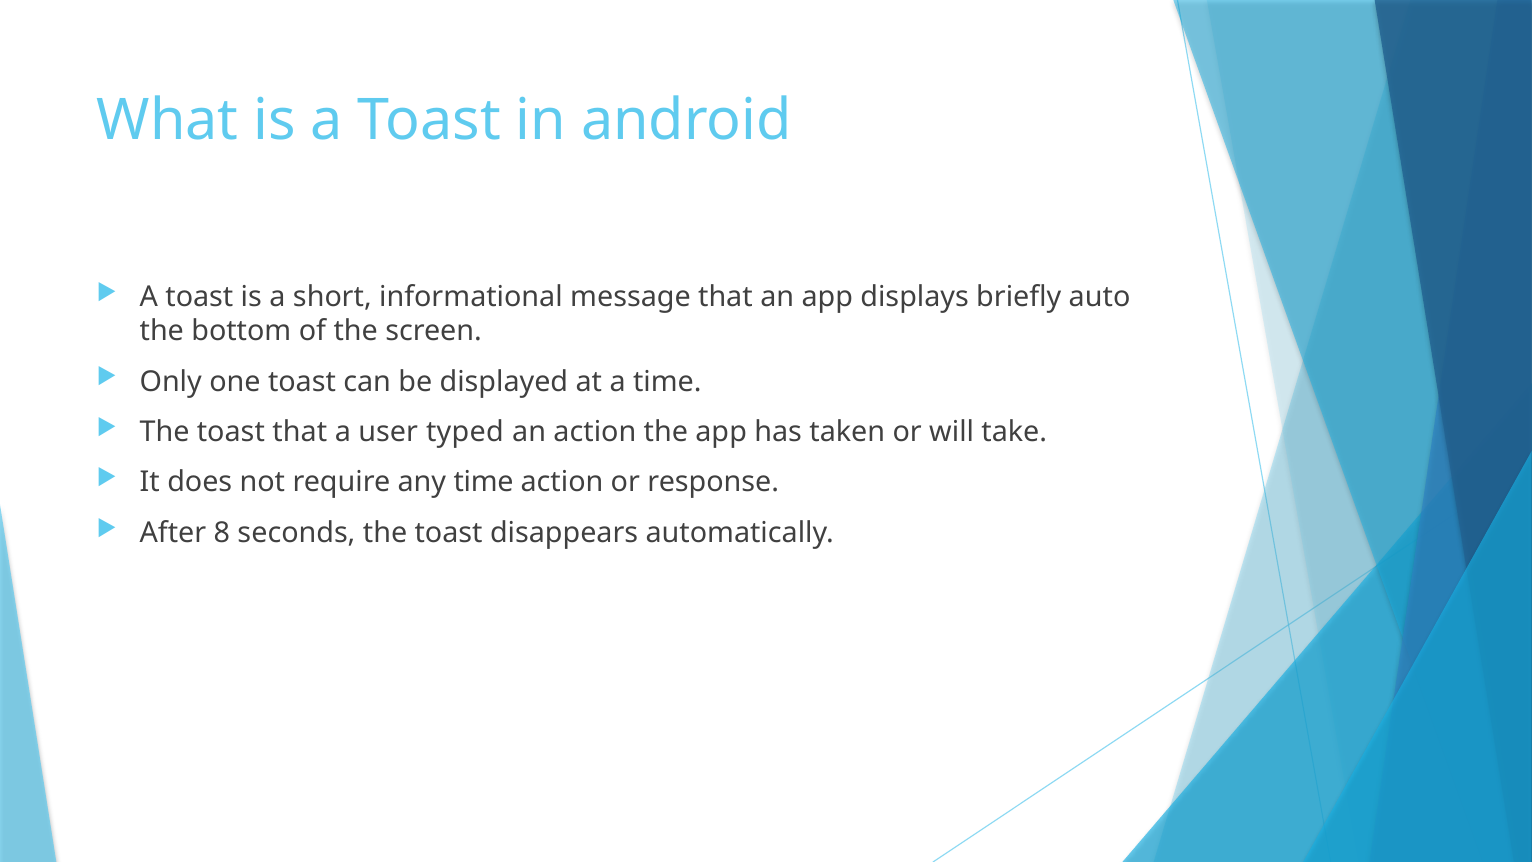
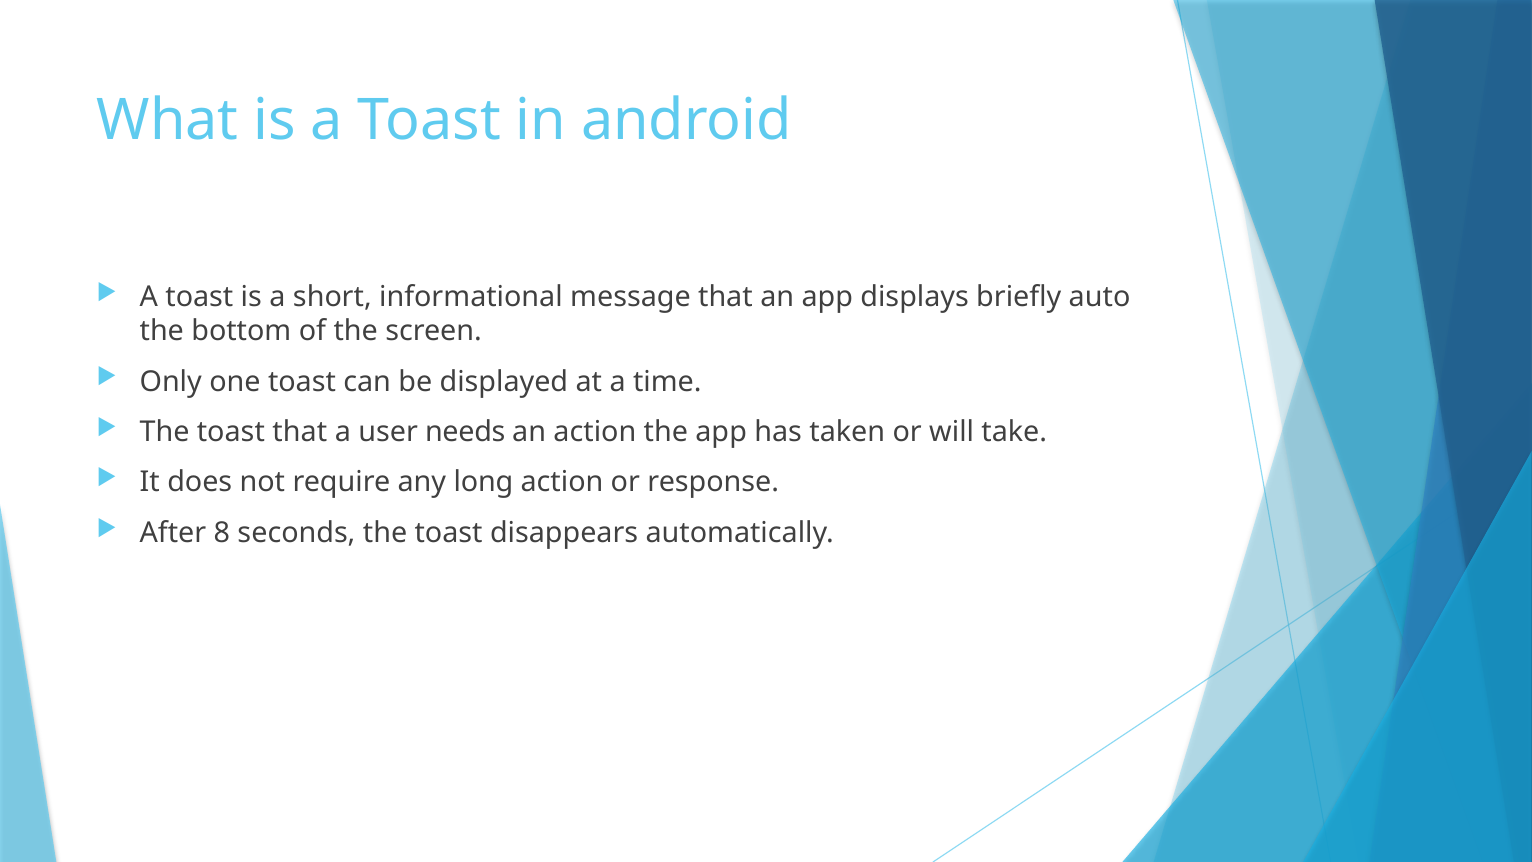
typed: typed -> needs (465, 432)
any time: time -> long (483, 482)
